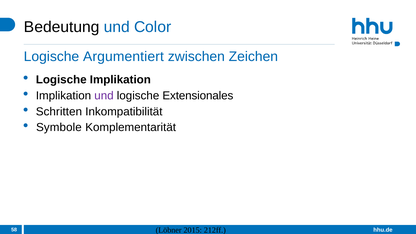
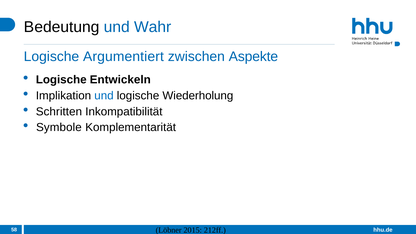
Color: Color -> Wahr (153, 27)
Zeichen: Zeichen -> Aspekte (253, 57)
Logische Implikation: Implikation -> Entwickeln (120, 80)
und colour: purple -> blue (104, 96)
Extensionales: Extensionales -> Wiederholung (198, 96)
